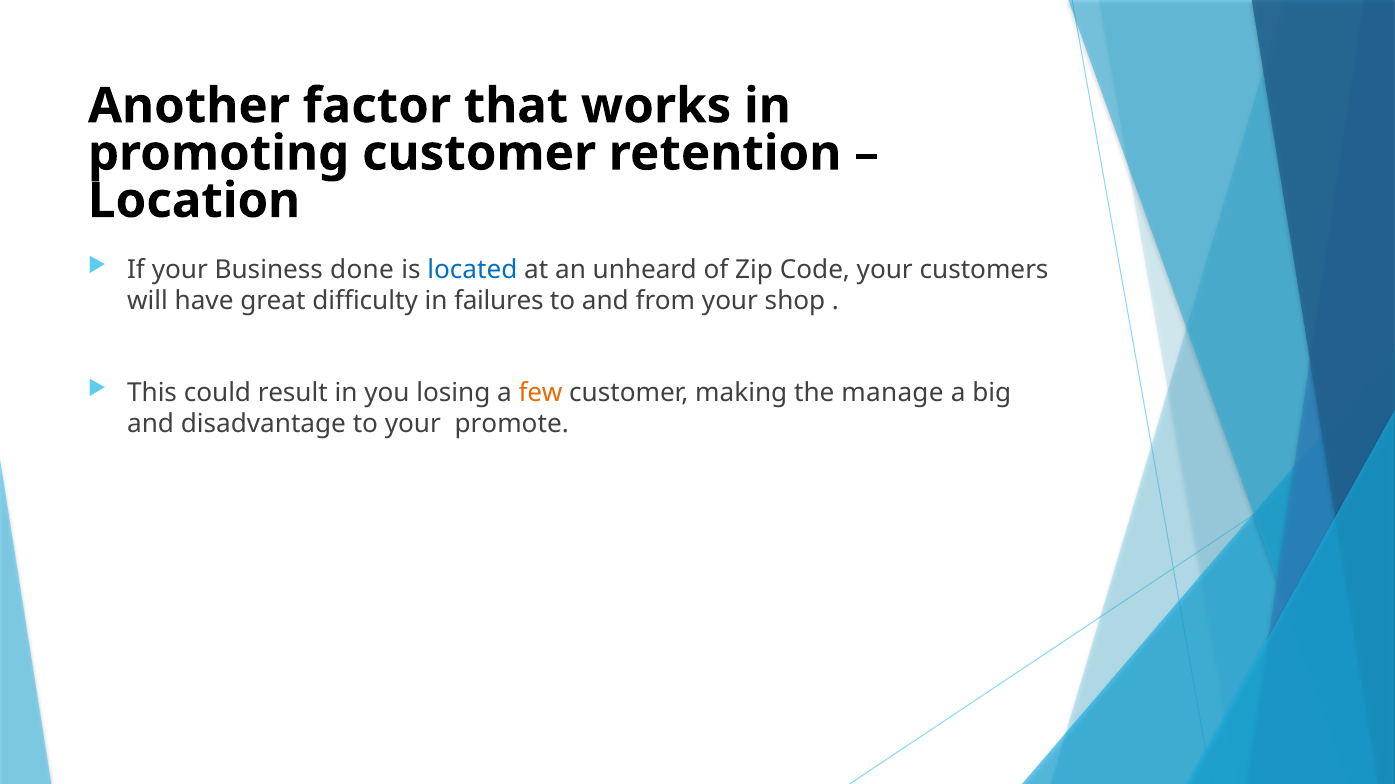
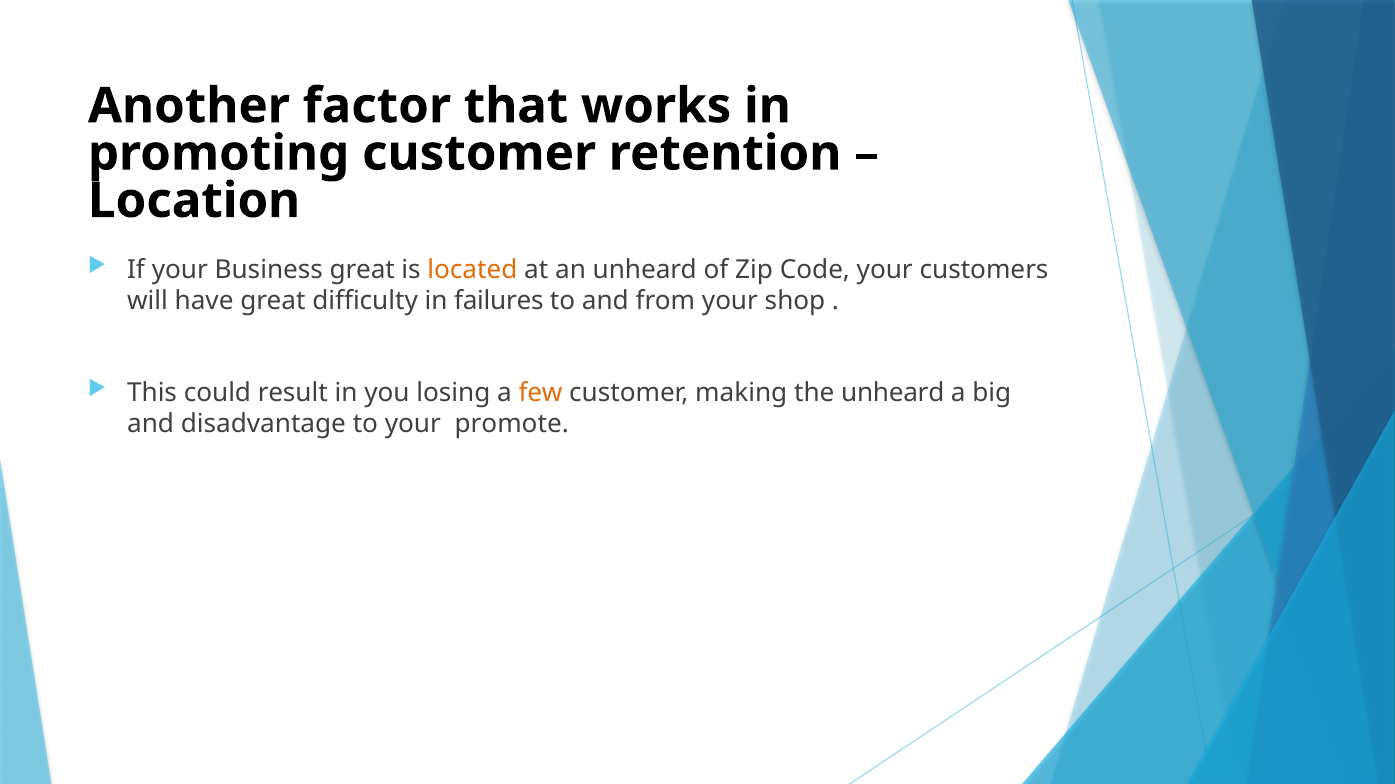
Business done: done -> great (362, 270)
located colour: blue -> orange (472, 270)
the manage: manage -> unheard (893, 393)
